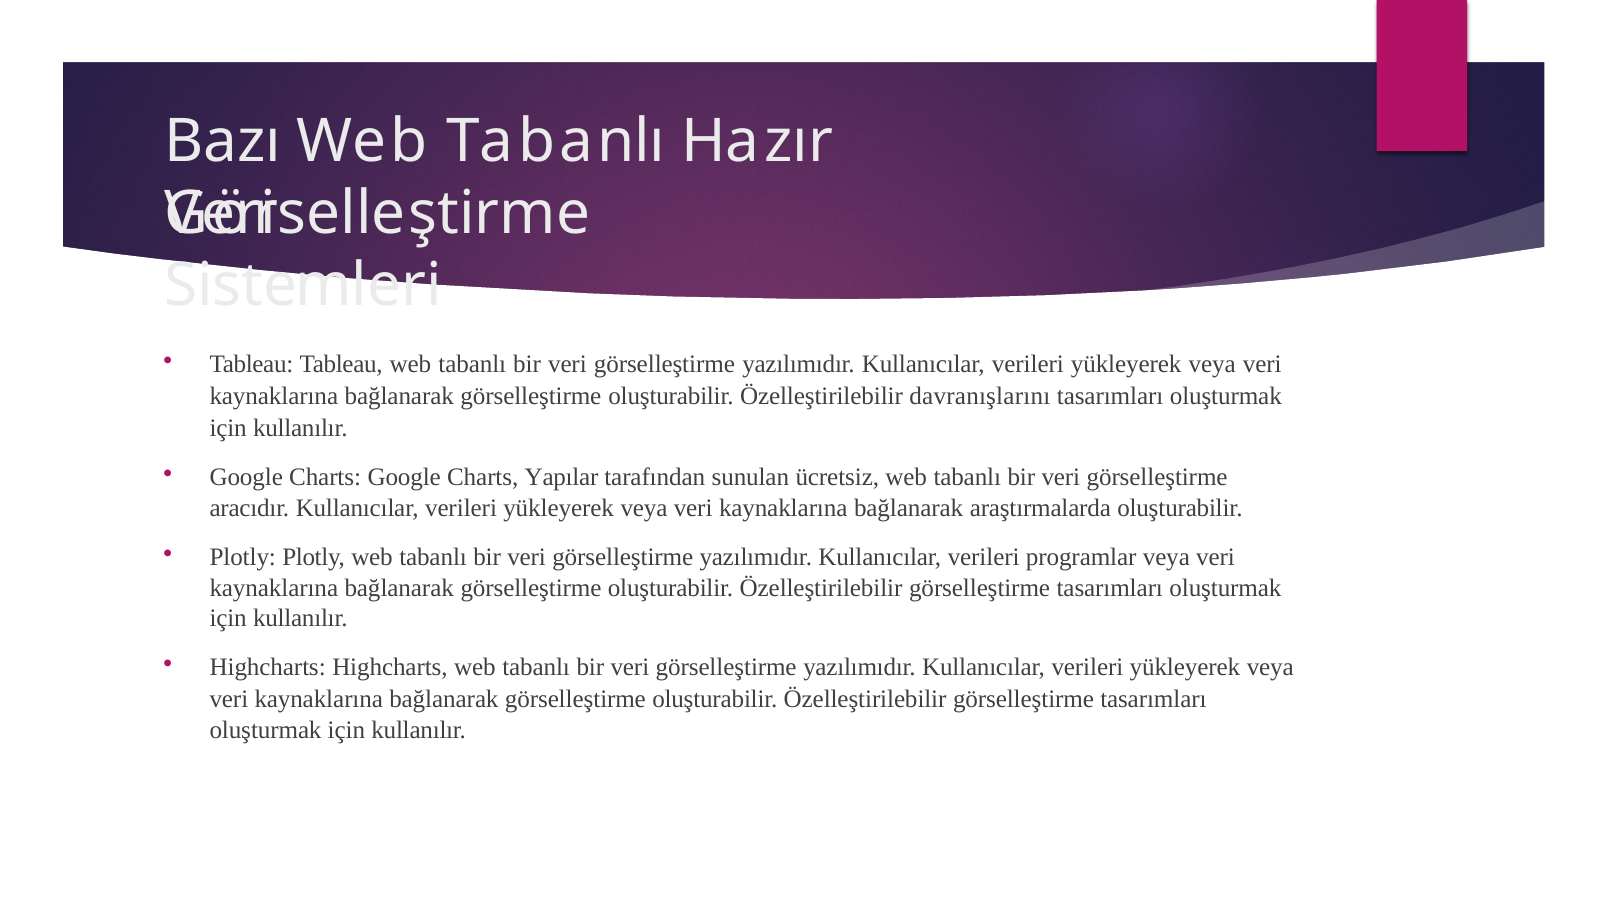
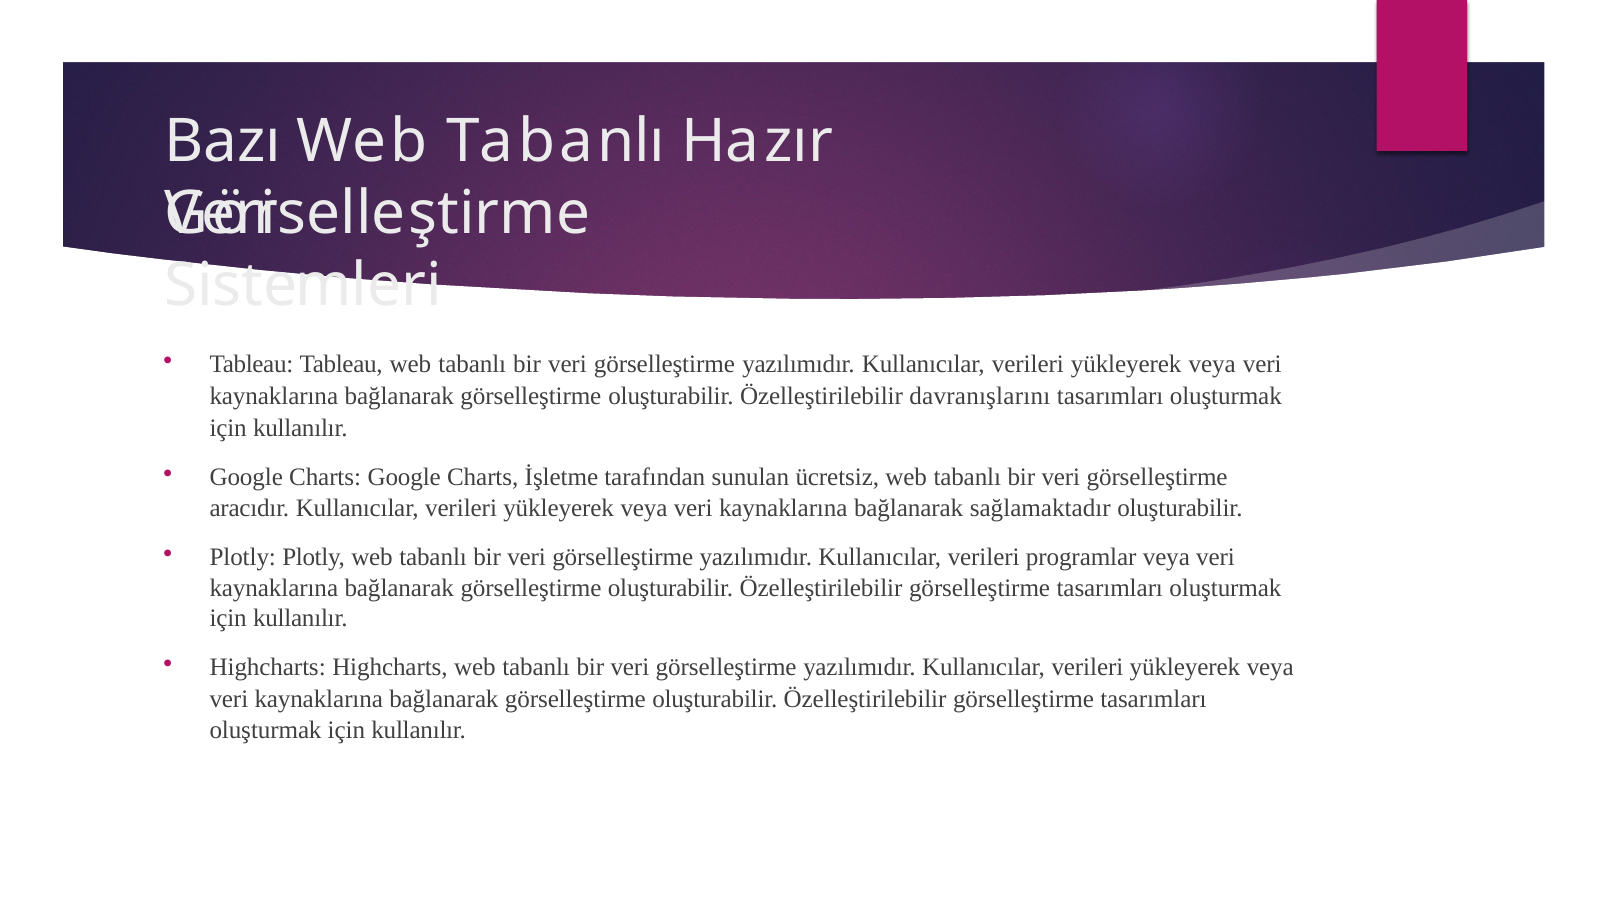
Yapılar: Yapılar -> İşletme (561, 477)
araştırmalarda: araştırmalarda -> sağlamaktadır (1040, 508)
